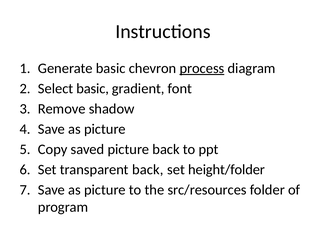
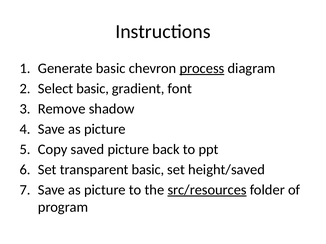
transparent back: back -> basic (148, 170)
height/folder: height/folder -> height/saved (227, 170)
src/resources underline: none -> present (207, 190)
